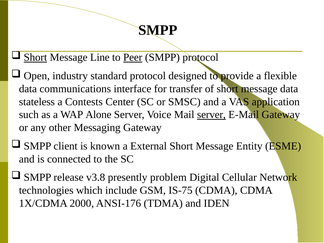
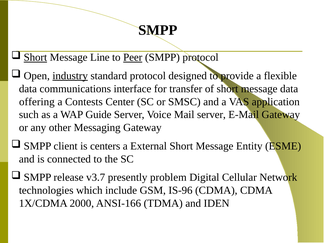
industry underline: none -> present (70, 76)
stateless: stateless -> offering (37, 102)
Alone: Alone -> Guide (98, 115)
server underline: present -> none (211, 115)
known: known -> centers (105, 146)
v3.8: v3.8 -> v3.7 (96, 177)
IS-75: IS-75 -> IS-96 (180, 190)
ANSI-176: ANSI-176 -> ANSI-166 (119, 203)
